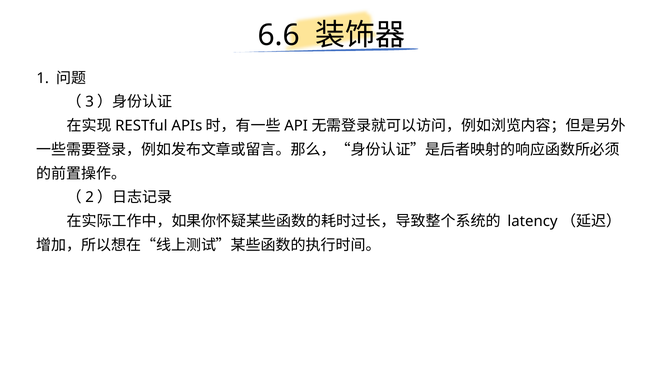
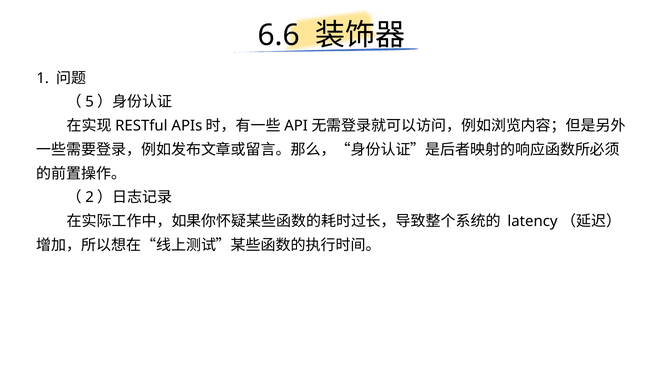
3: 3 -> 5 (90, 102)
